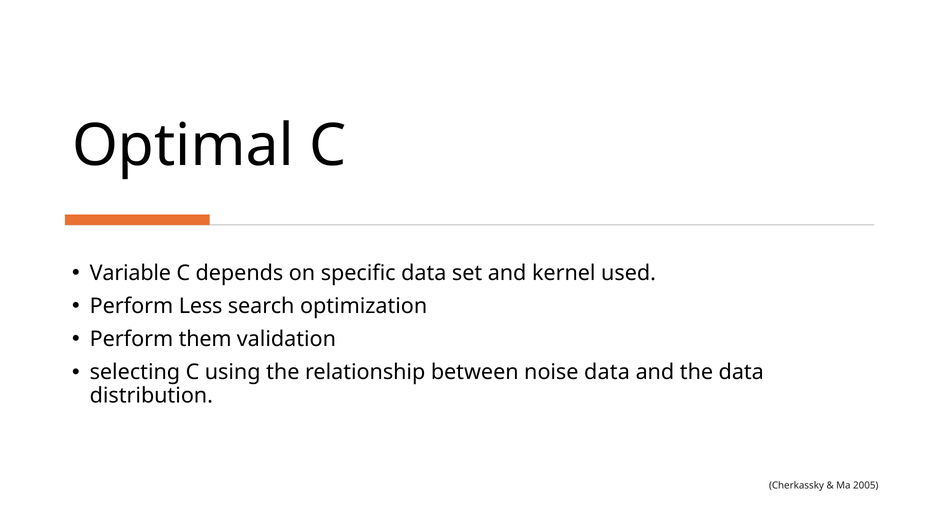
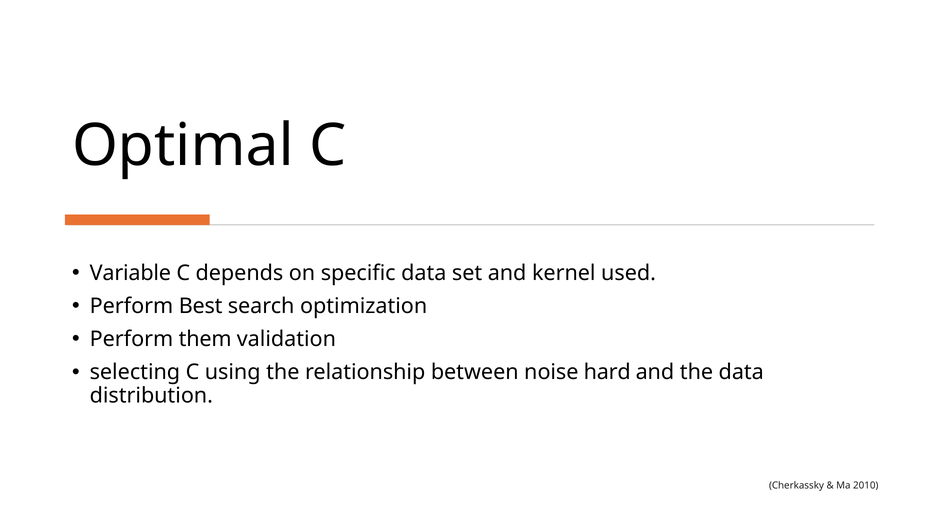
Less: Less -> Best (201, 306)
noise data: data -> hard (607, 372)
2005: 2005 -> 2010 (866, 486)
